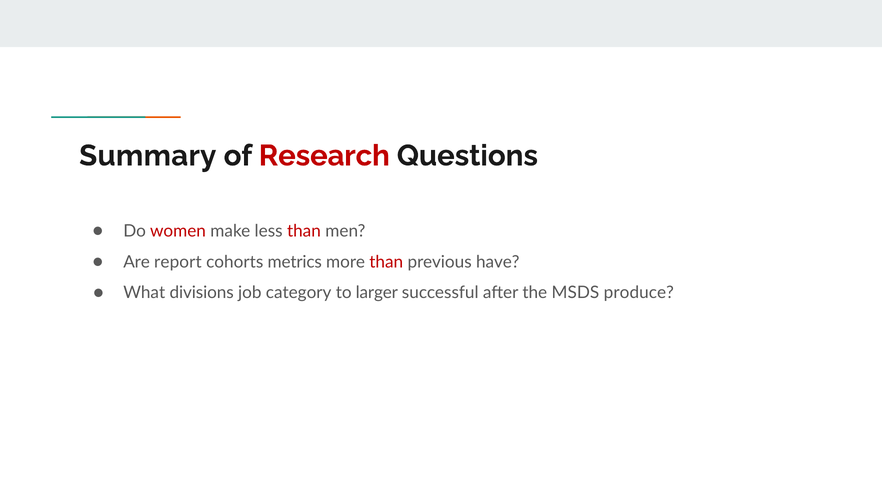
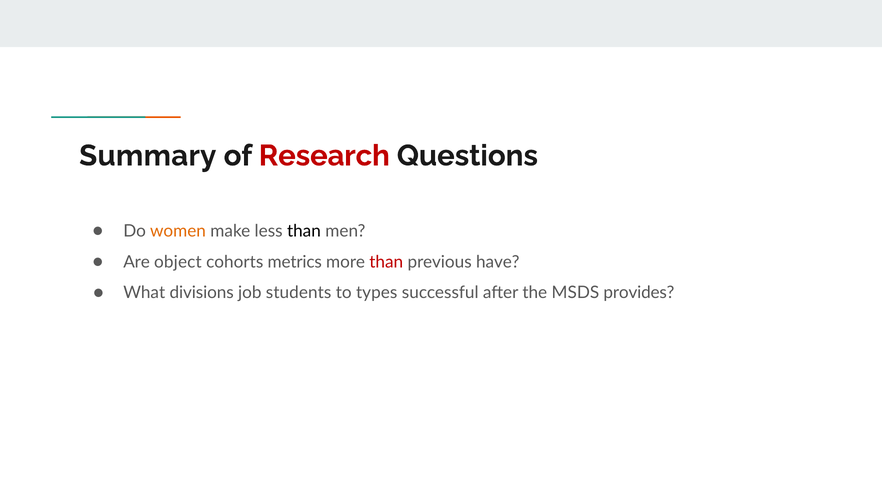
women colour: red -> orange (178, 231)
than colour: red -> black (304, 231)
report: report -> object (178, 262)
category: category -> students (299, 293)
larger: larger -> types (377, 293)
produce: produce -> provides (639, 293)
